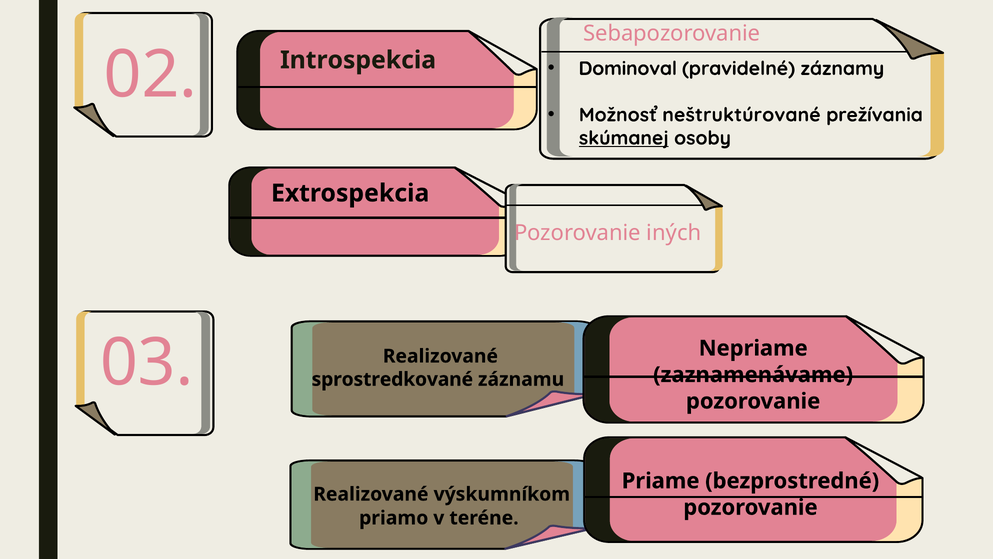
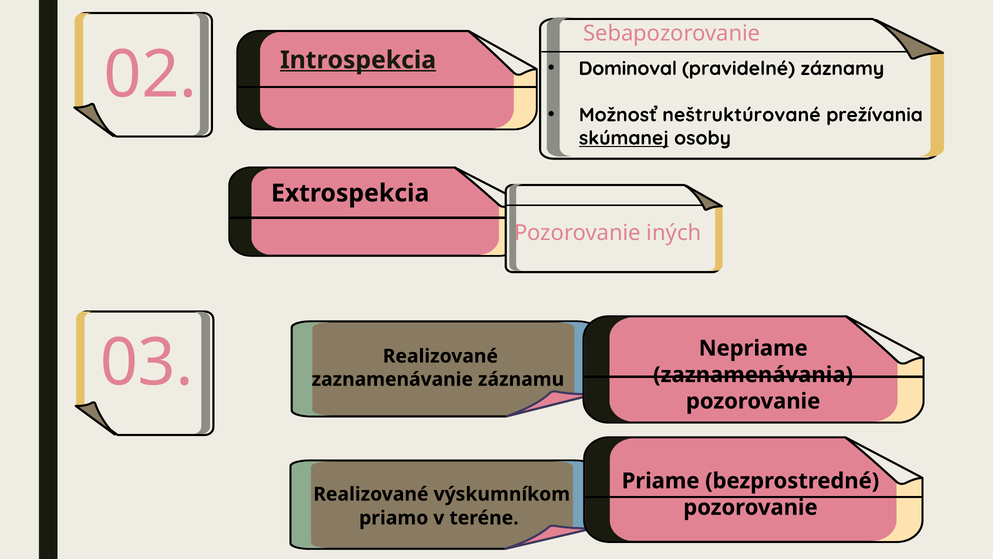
Introspekcia underline: none -> present (358, 60)
zaznamenávame: zaznamenávame -> zaznamenávania (753, 375)
sprostredkované: sprostredkované -> zaznamenávanie (392, 379)
